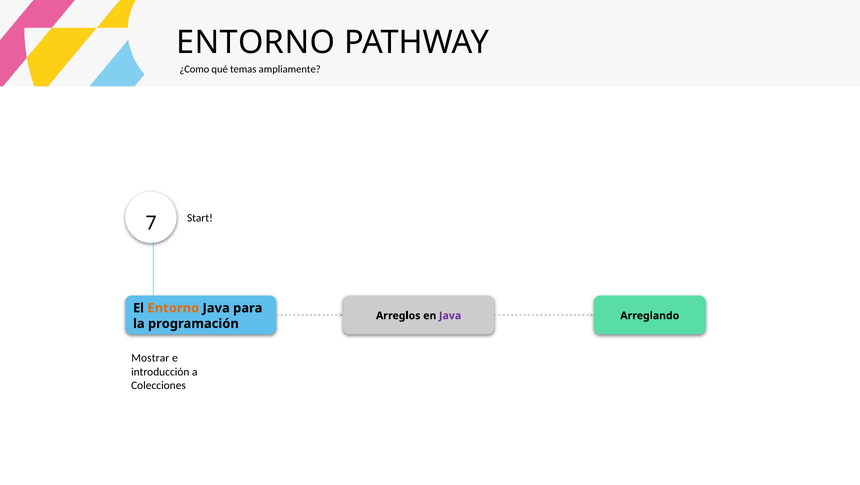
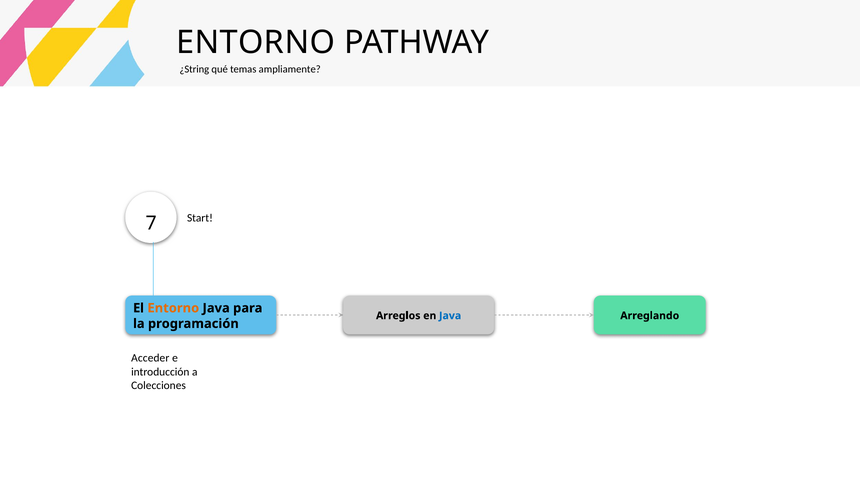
¿Como: ¿Como -> ¿String (194, 69)
Java colour: purple -> blue (450, 316)
Mostrar: Mostrar -> Acceder (150, 358)
